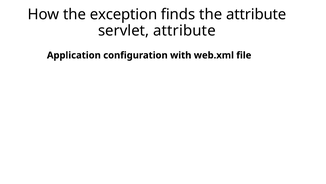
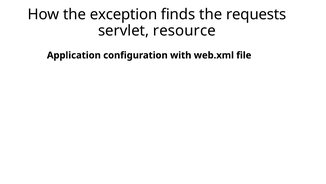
the attribute: attribute -> requests (256, 14)
servlet attribute: attribute -> resource (184, 31)
